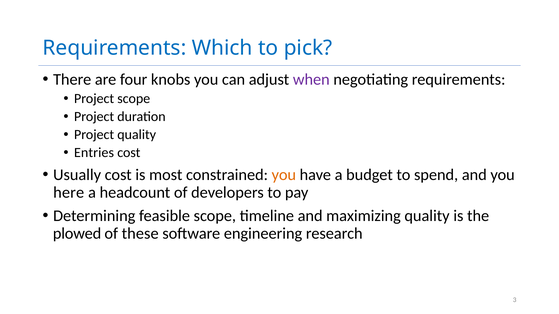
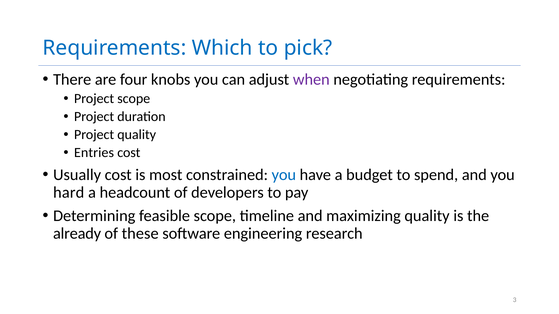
you colour: orange -> blue (284, 175)
here: here -> hard (69, 193)
plowed: plowed -> already (77, 234)
